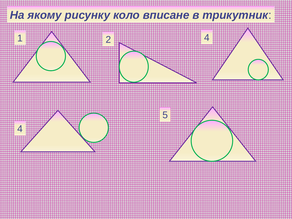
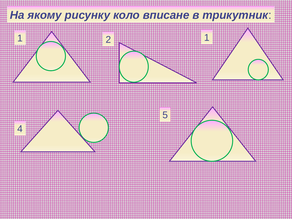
1 4: 4 -> 1 (207, 38)
